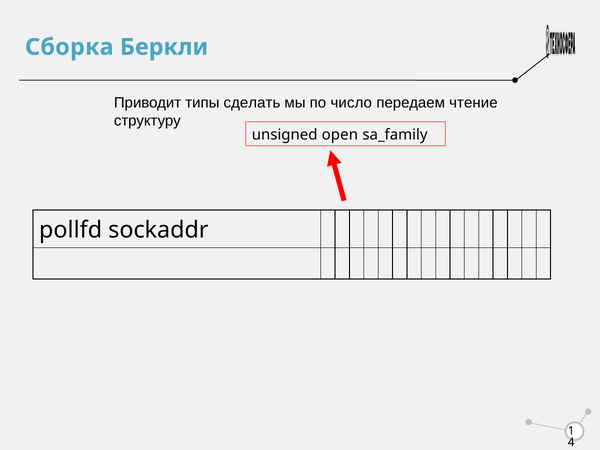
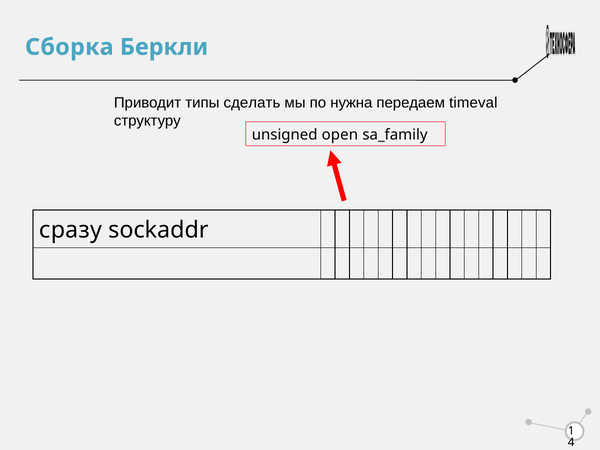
число: число -> нужна (351, 103)
чтение: чтение -> timeval (473, 103)
pollfd: pollfd -> сразу (71, 230)
